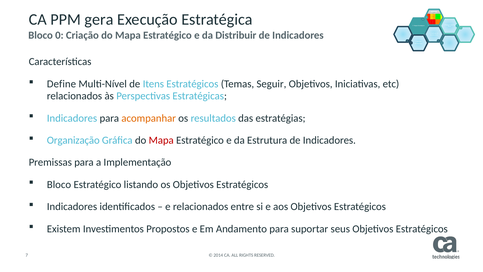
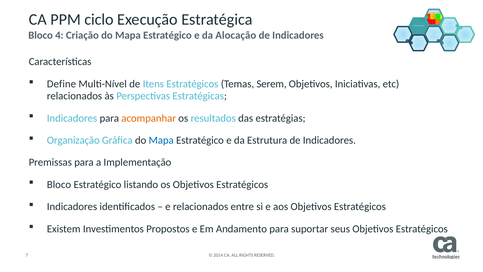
gera: gera -> ciclo (99, 19)
0: 0 -> 4 (59, 35)
Distribuir: Distribuir -> Alocação (236, 35)
Seguir: Seguir -> Serem (272, 84)
Mapa colour: red -> blue (161, 140)
